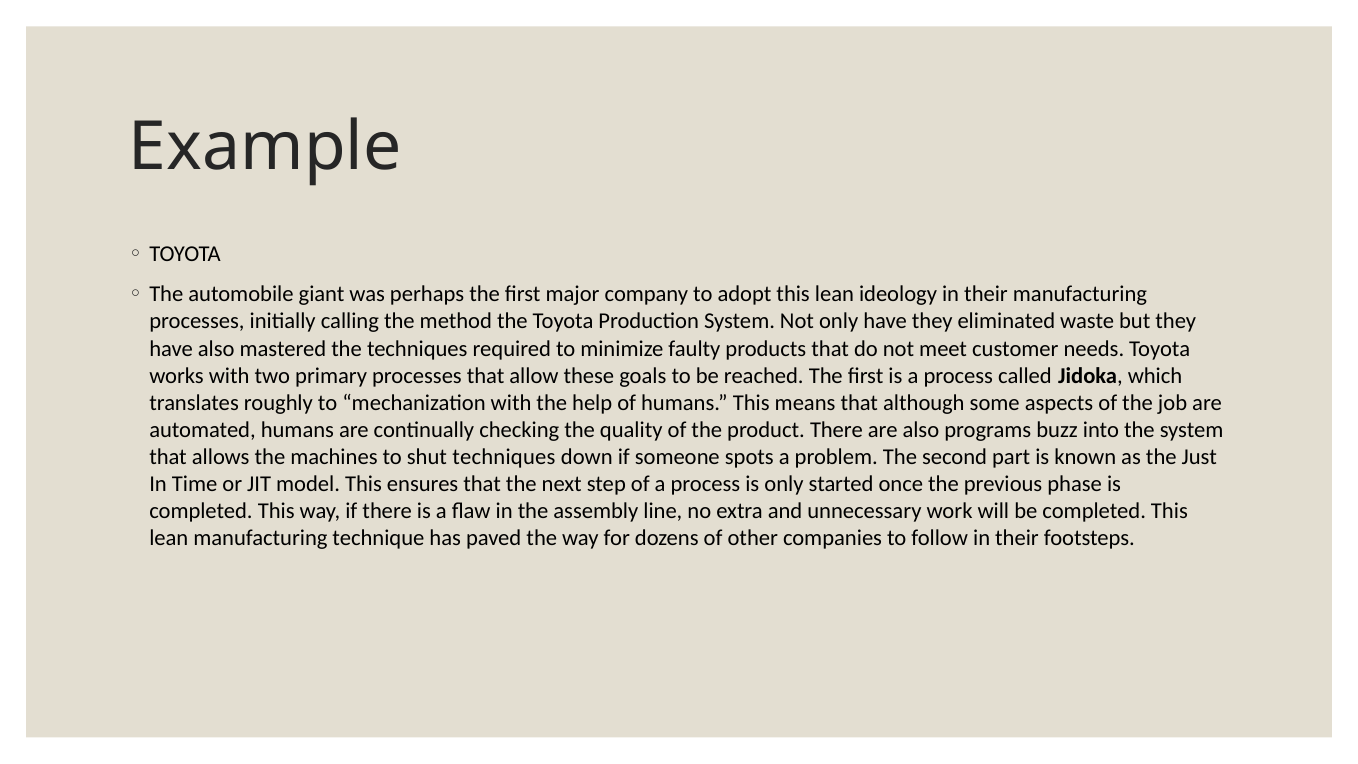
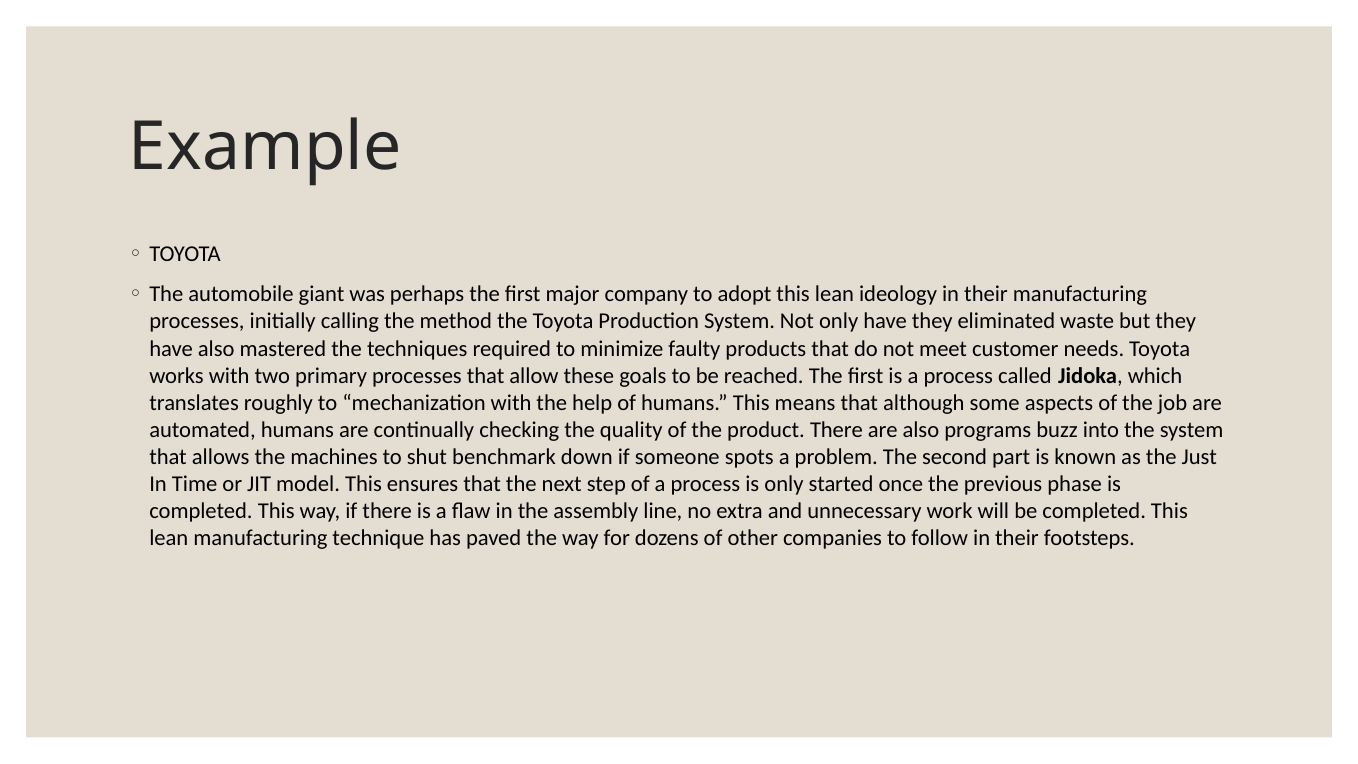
shut techniques: techniques -> benchmark (504, 457)
